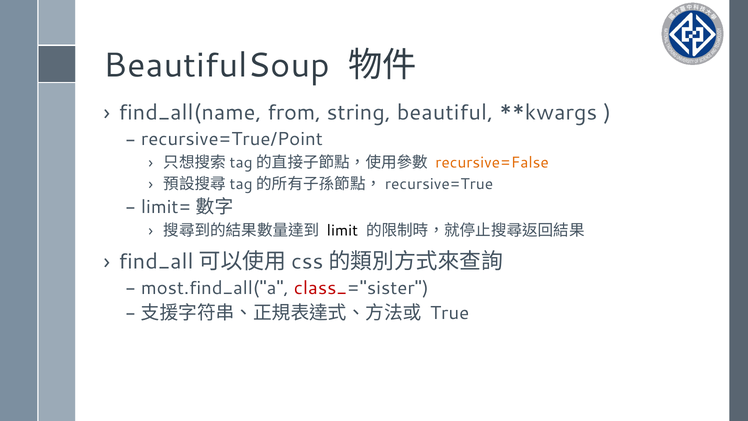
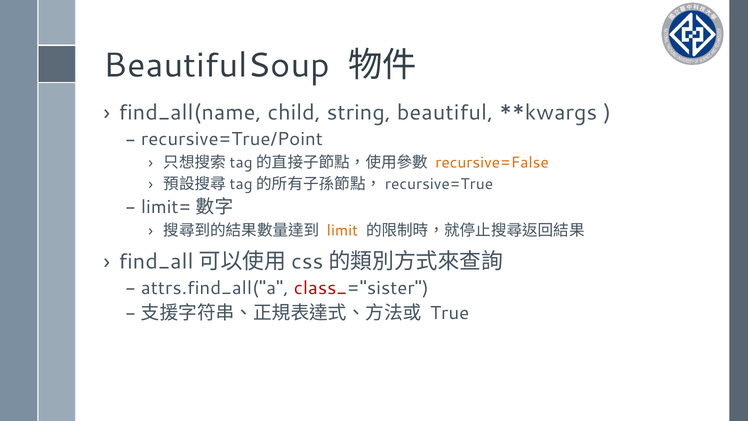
from: from -> child (294, 113)
limit colour: black -> orange (342, 230)
most.find_all("a: most.find_all("a -> attrs.find_all("a (215, 288)
